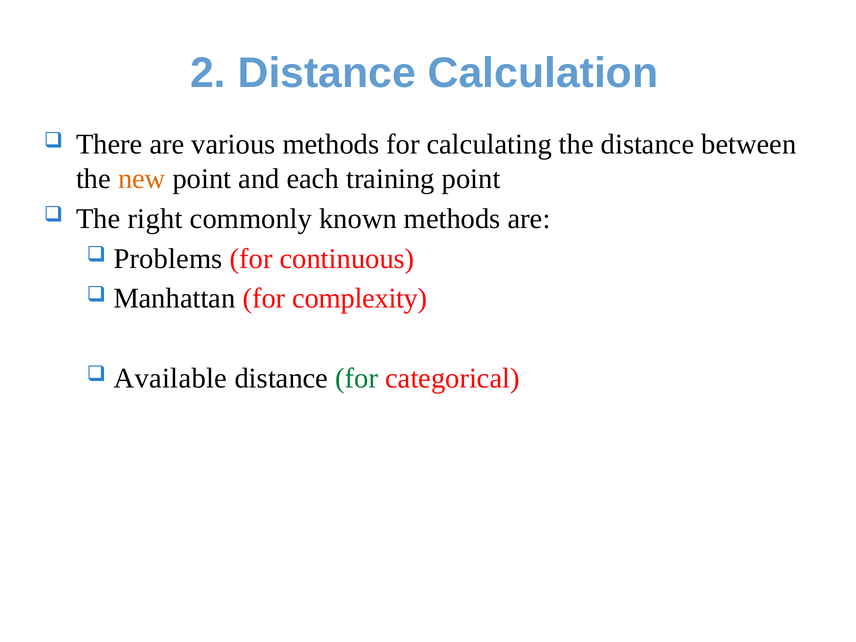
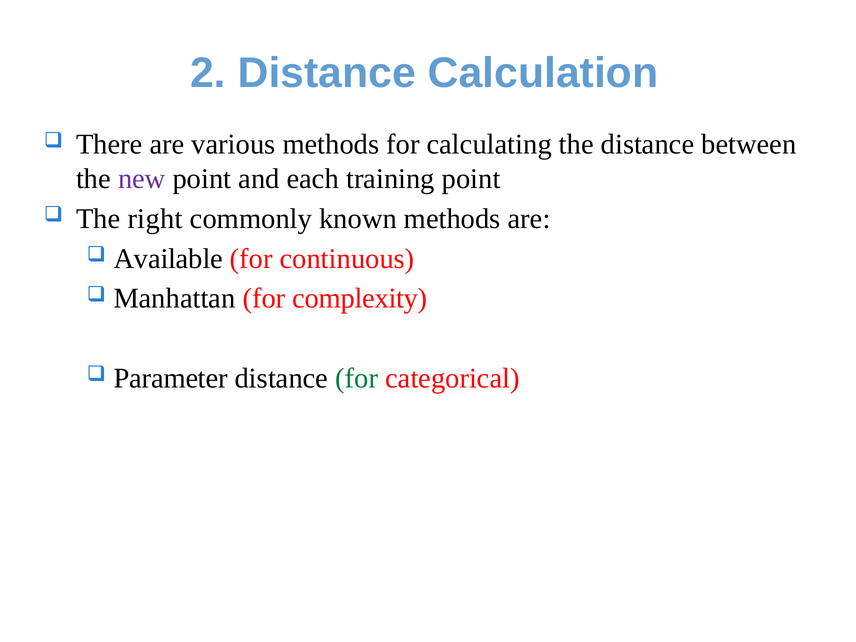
new colour: orange -> purple (142, 179)
Problems: Problems -> Available (168, 259)
Available: Available -> Parameter (171, 378)
